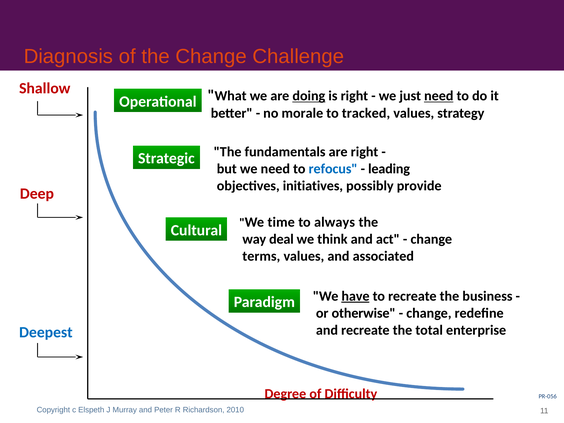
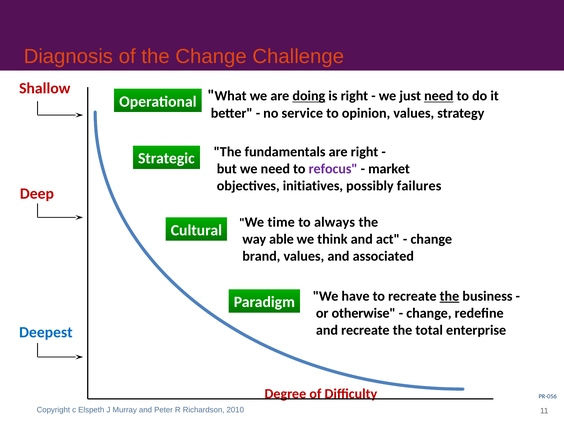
morale: morale -> service (302, 113)
tracked: tracked -> opinion (366, 113)
refocus colour: blue -> purple (333, 169)
leading: leading -> market (389, 169)
provide: provide -> failures (419, 186)
deal: deal -> able (281, 239)
terms: terms -> brand (261, 256)
have underline: present -> none (356, 296)
the underline: none -> present (449, 296)
